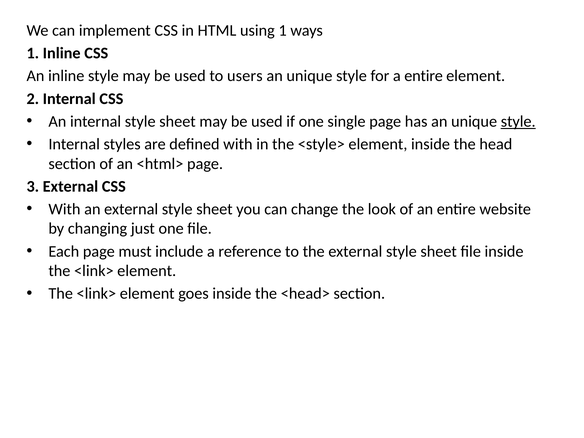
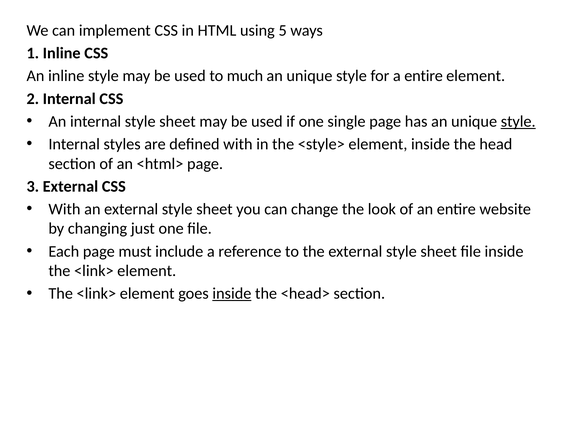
using 1: 1 -> 5 (283, 30)
users: users -> much (245, 76)
inside underline: none -> present (232, 294)
